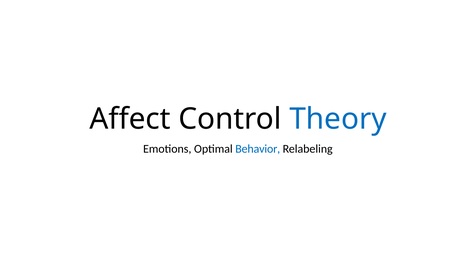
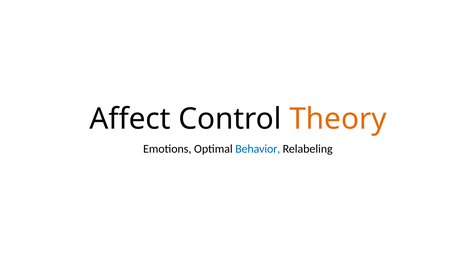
Theory colour: blue -> orange (338, 119)
